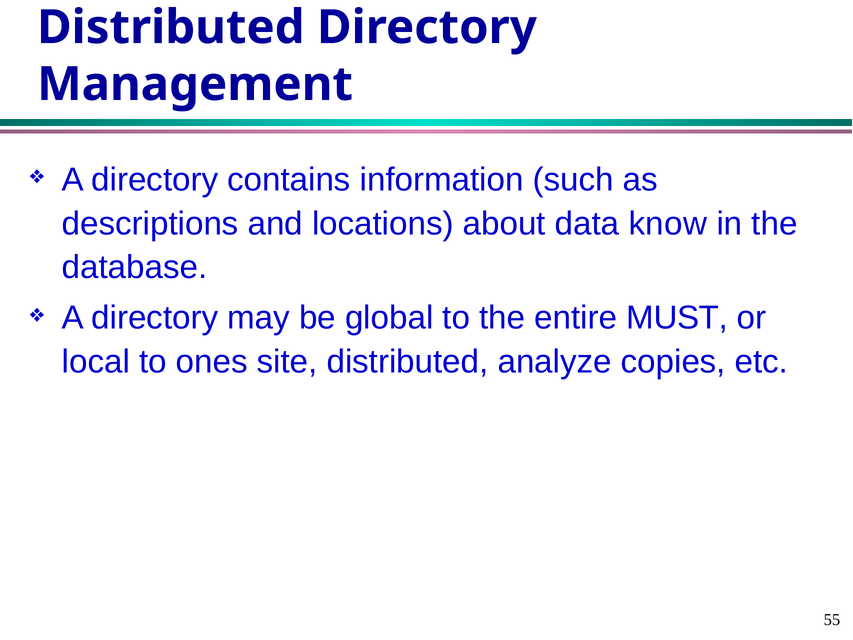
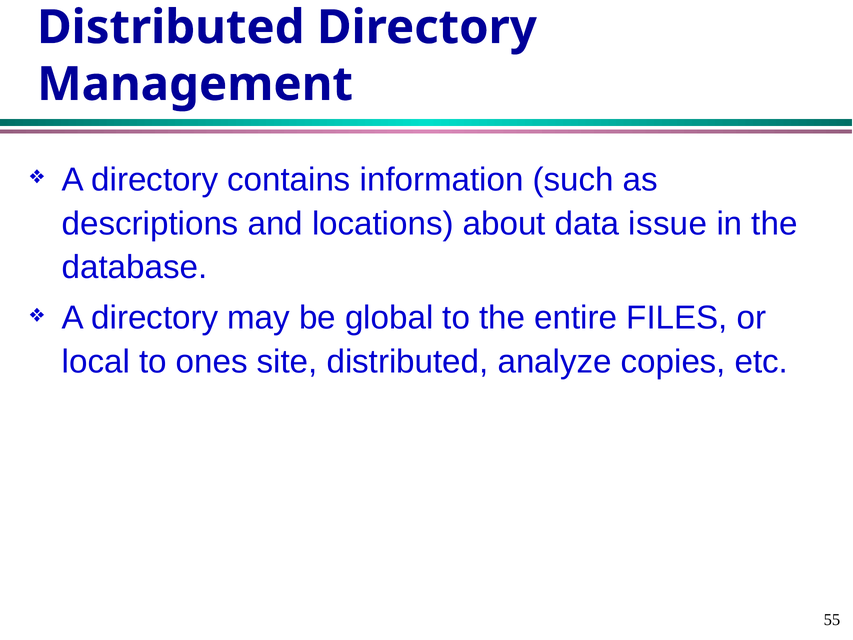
know: know -> issue (668, 224)
MUST: MUST -> FILES (677, 318)
